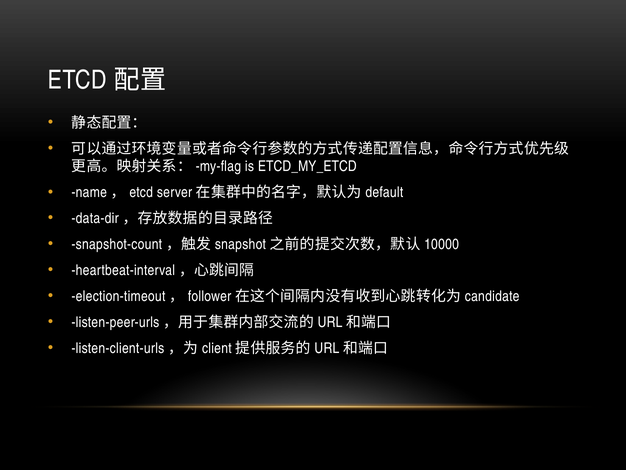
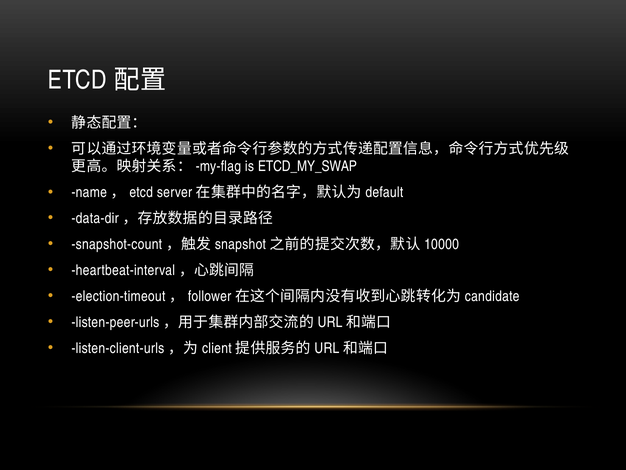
ETCD_MY_ETCD: ETCD_MY_ETCD -> ETCD_MY_SWAP (307, 166)
